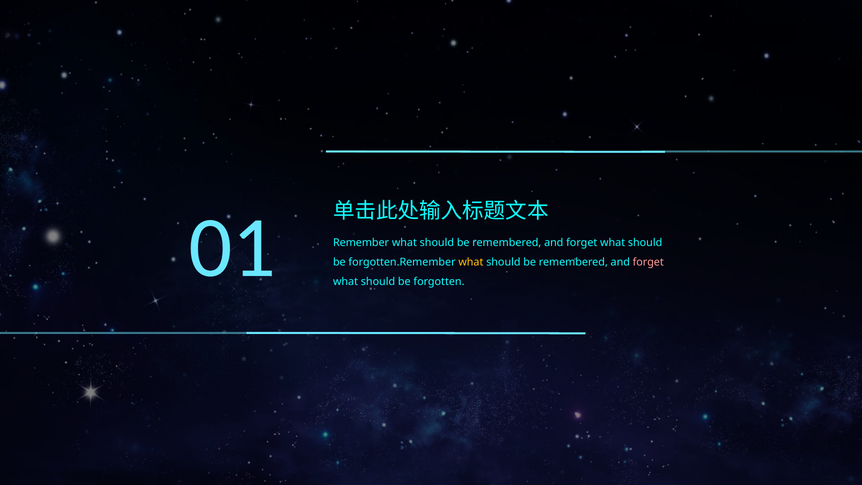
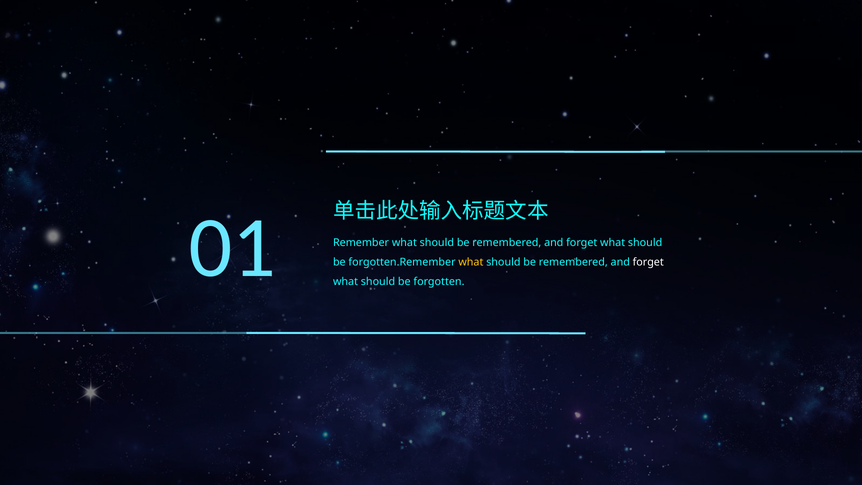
forget colour: pink -> white (648, 262)
